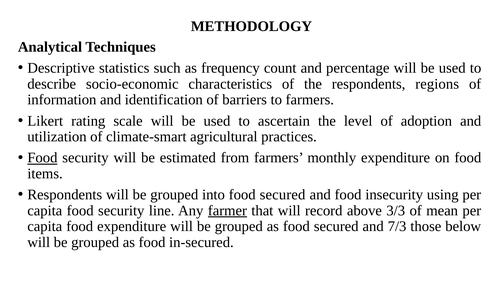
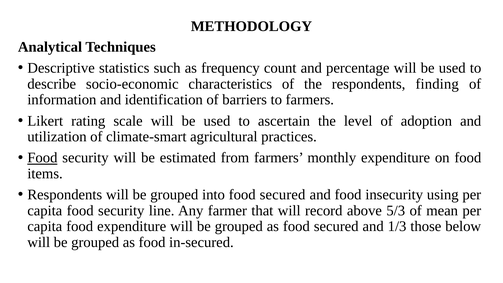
regions: regions -> finding (437, 84)
farmer underline: present -> none (227, 211)
3/3: 3/3 -> 5/3 (396, 211)
7/3: 7/3 -> 1/3 (397, 226)
